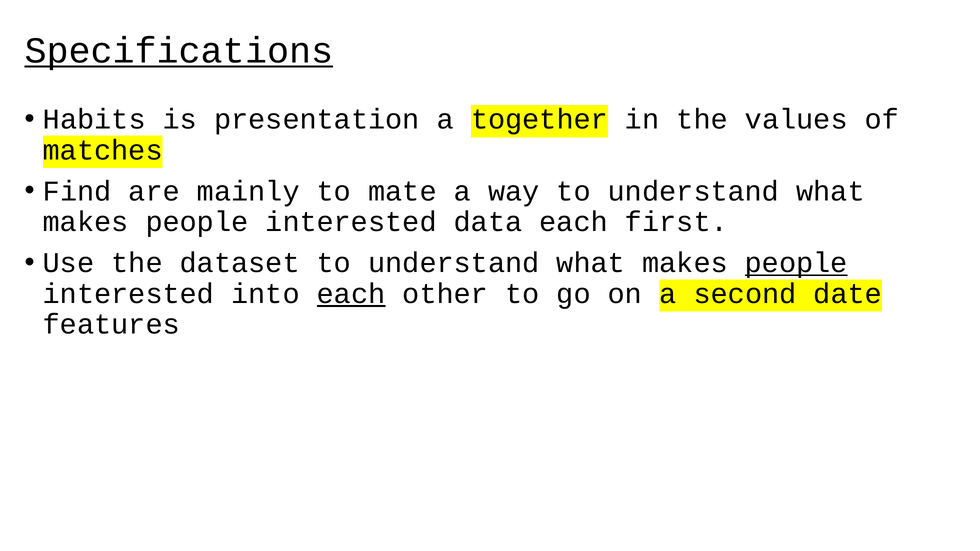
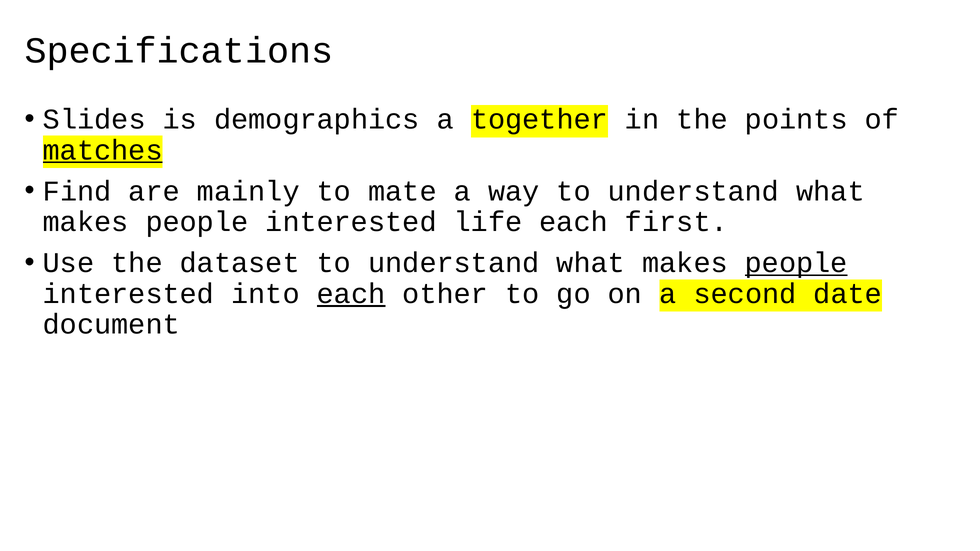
Specifications underline: present -> none (179, 51)
Habits: Habits -> Slides (94, 119)
presentation: presentation -> demographics (317, 119)
values: values -> points (796, 119)
matches underline: none -> present (103, 150)
data: data -> life (488, 222)
features: features -> document (111, 325)
